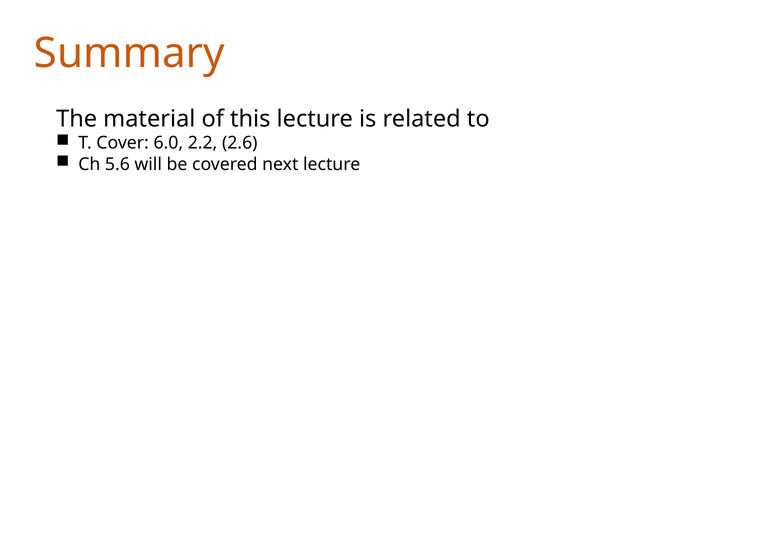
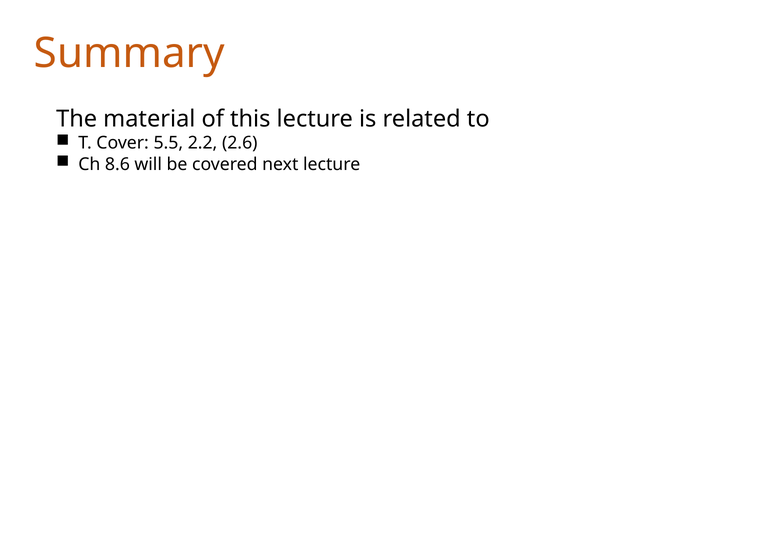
6.0: 6.0 -> 5.5 (168, 143)
5.6: 5.6 -> 8.6 (117, 164)
